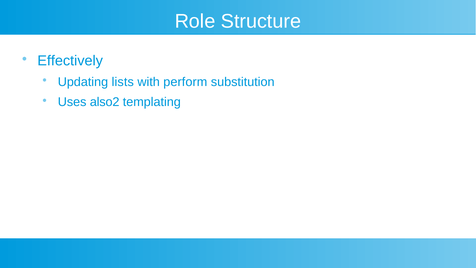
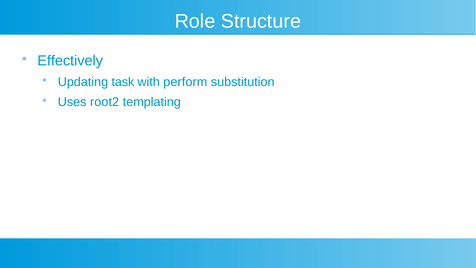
lists: lists -> task (123, 82)
also2: also2 -> root2 (105, 102)
